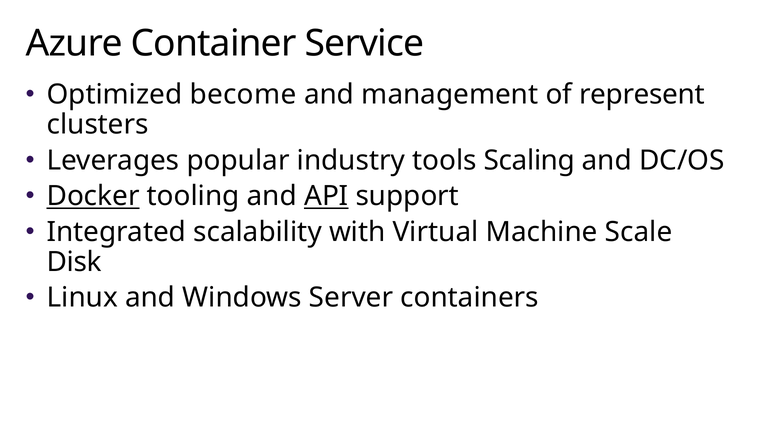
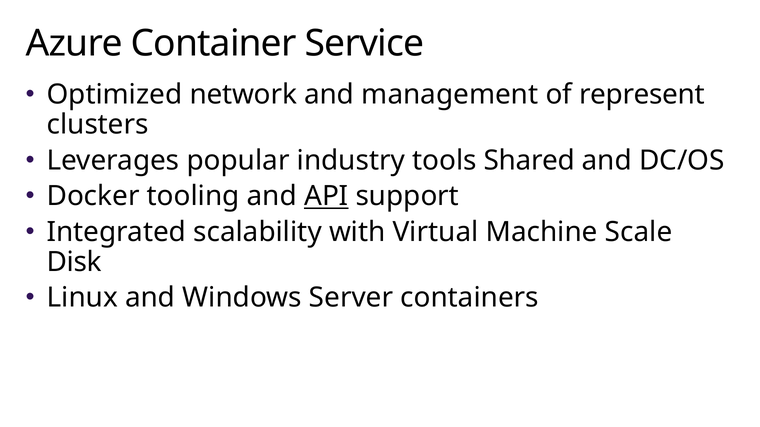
become: become -> network (243, 95)
Scaling: Scaling -> Shared (529, 161)
Docker underline: present -> none (93, 196)
